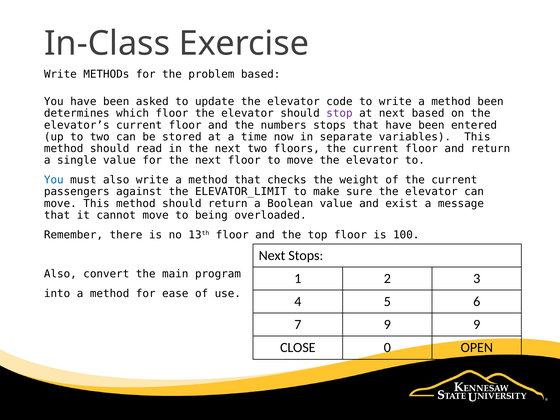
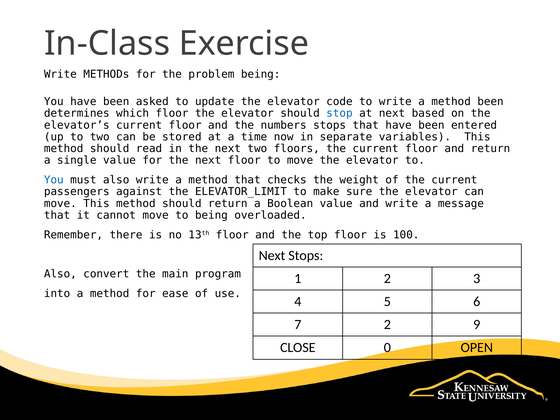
problem based: based -> being (261, 74)
stop colour: purple -> blue (339, 113)
and exist: exist -> write (402, 203)
7 9: 9 -> 2 (387, 325)
